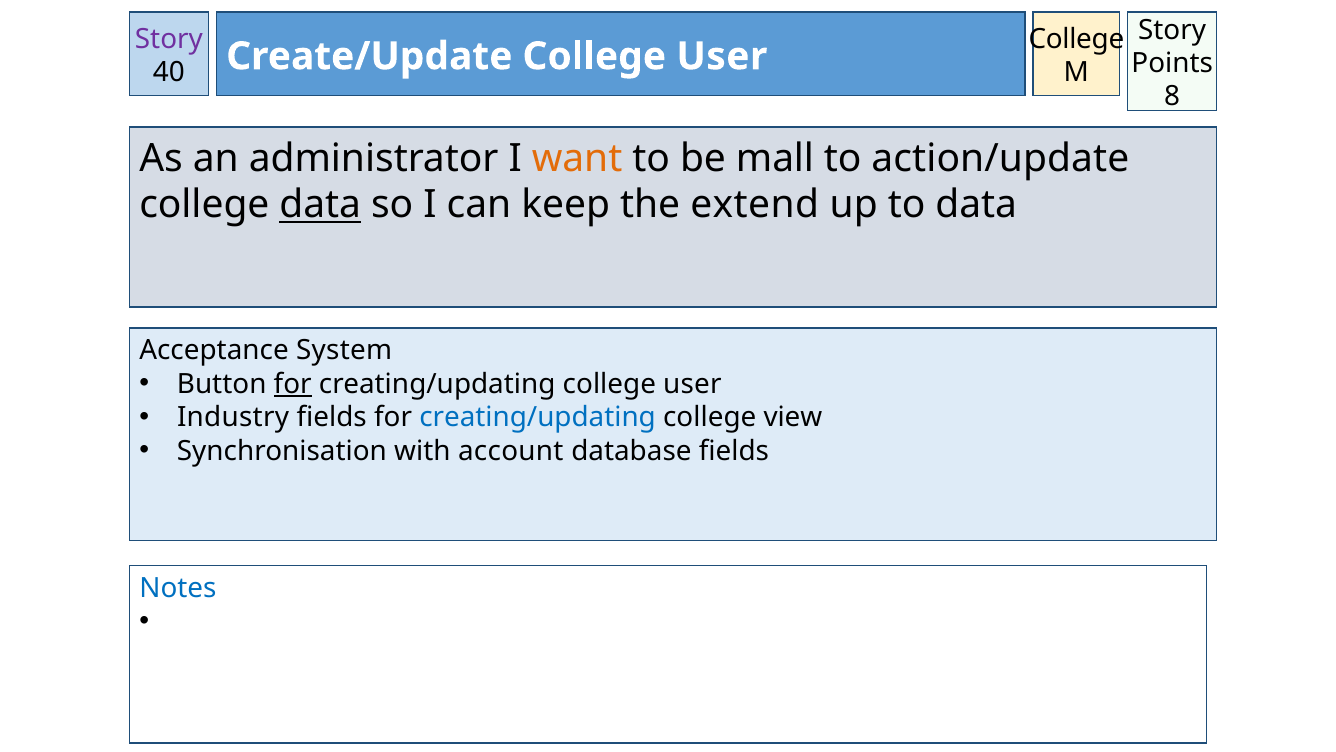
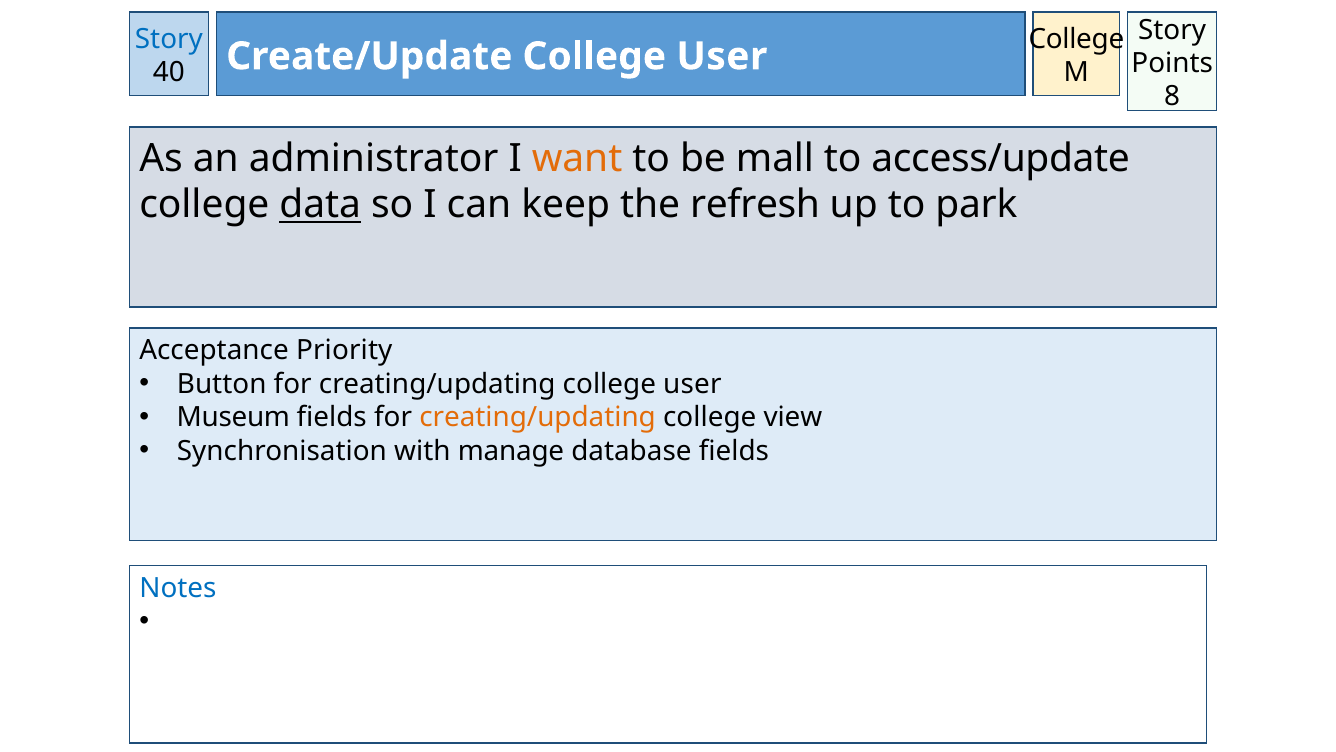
Story colour: purple -> blue (169, 39)
action/update: action/update -> access/update (1001, 158)
extend: extend -> refresh (755, 205)
to data: data -> park (976, 205)
System: System -> Priority (344, 350)
for underline: present -> none (293, 384)
Industry: Industry -> Museum (233, 417)
creating/updating colour: blue -> orange (538, 417)
account: account -> manage (511, 451)
